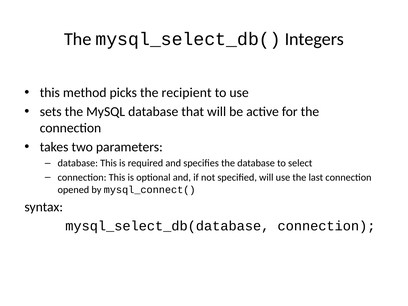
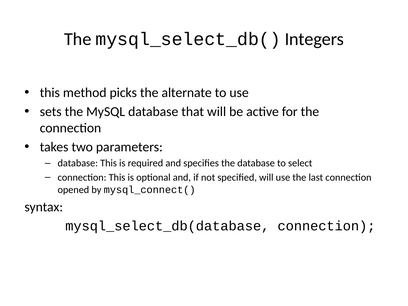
recipient: recipient -> alternate (187, 93)
